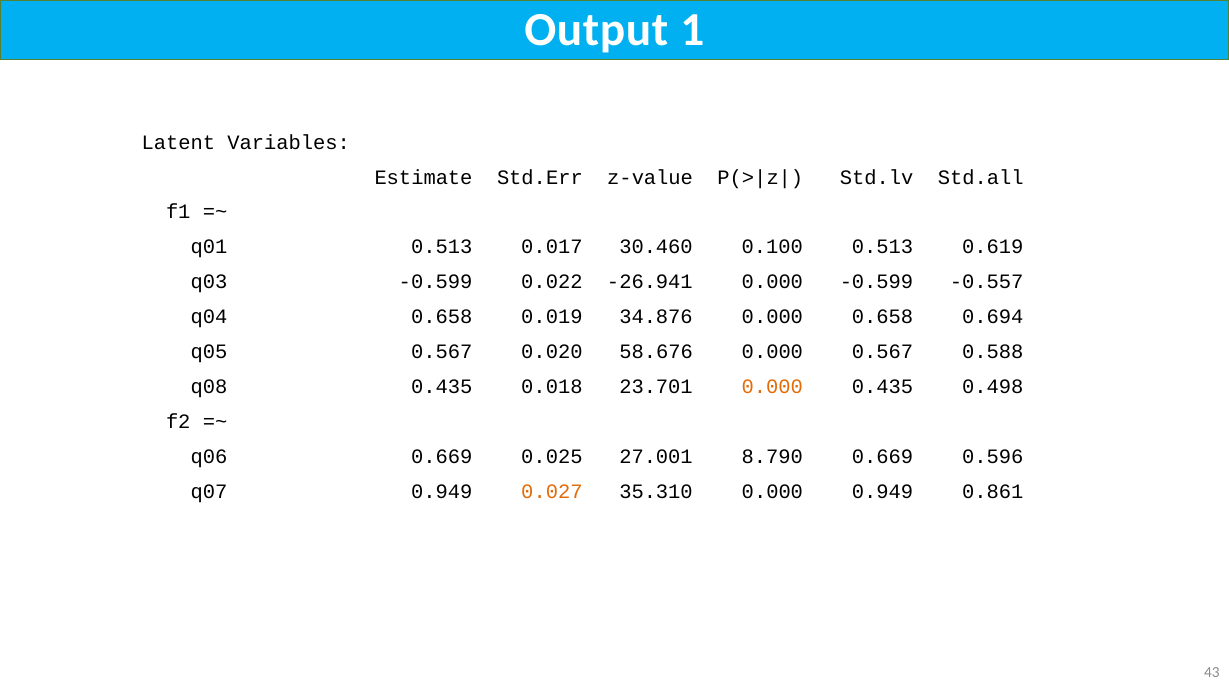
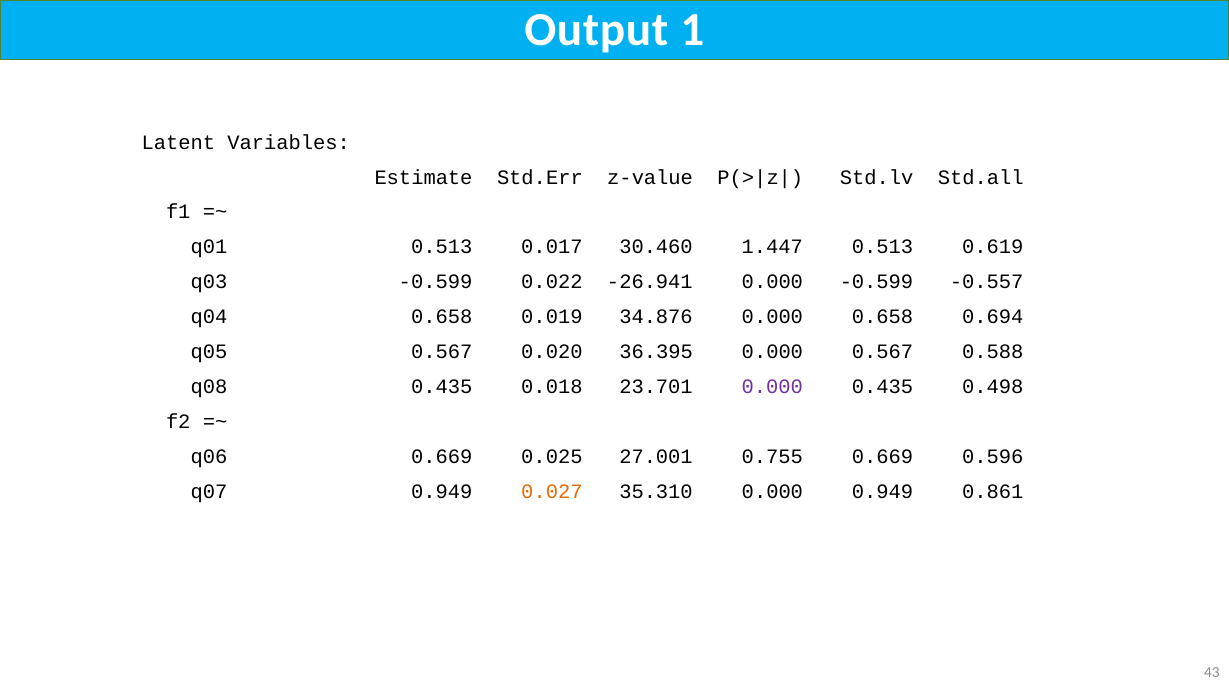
0.100: 0.100 -> 1.447 (772, 247)
58.676: 58.676 -> 36.395 (656, 352)
0.000 colour: orange -> purple (772, 387)
8.790: 8.790 -> 0.755 (772, 457)
